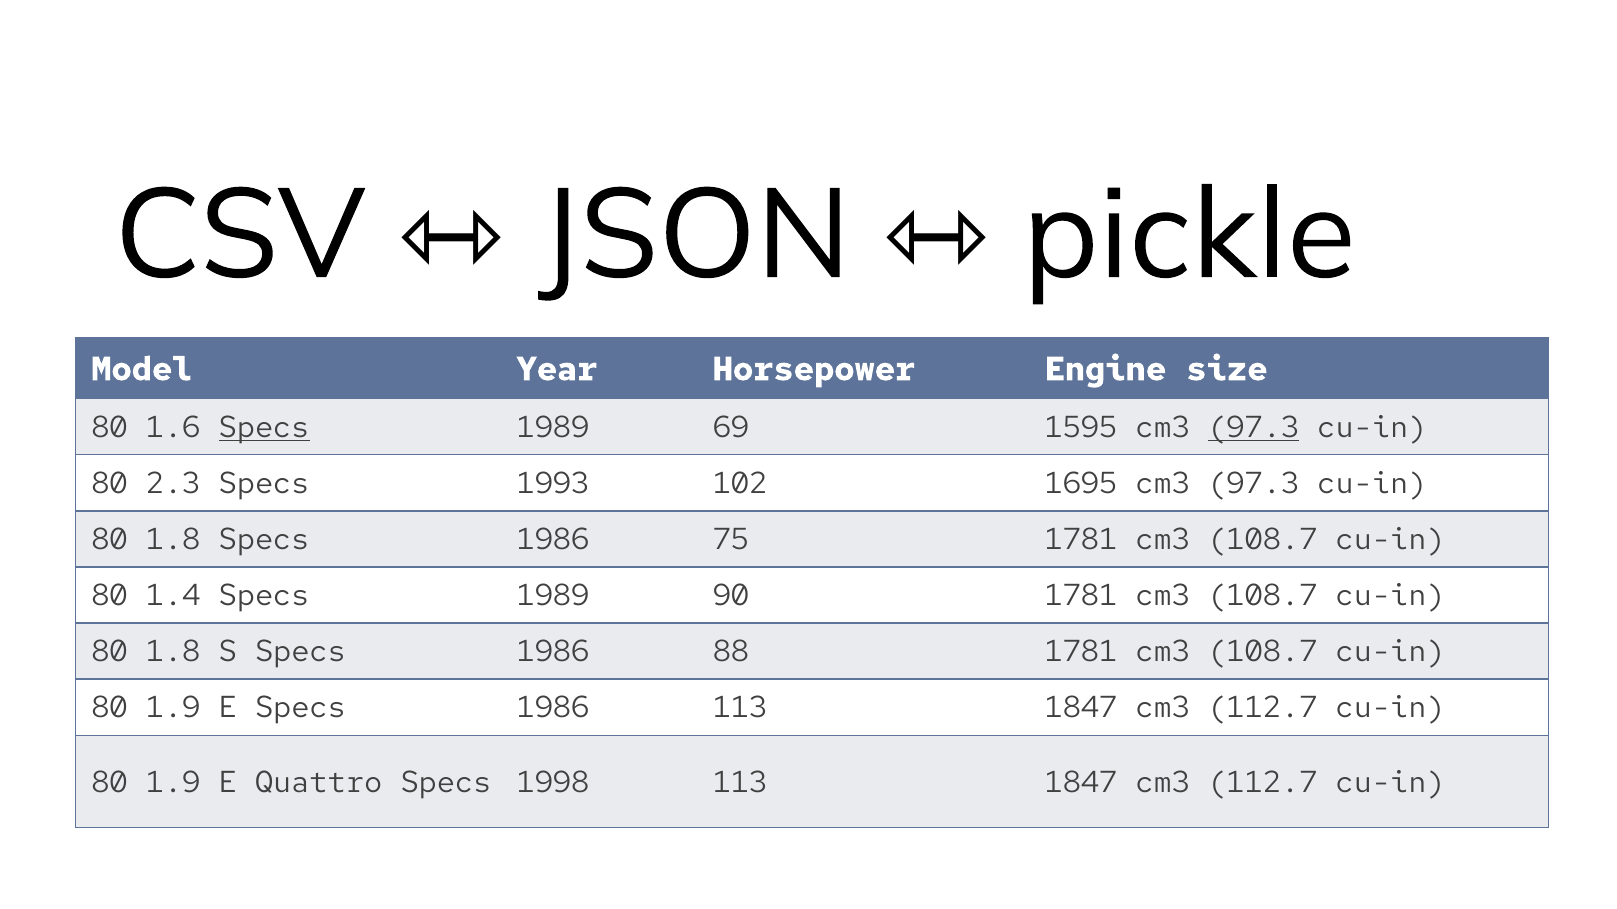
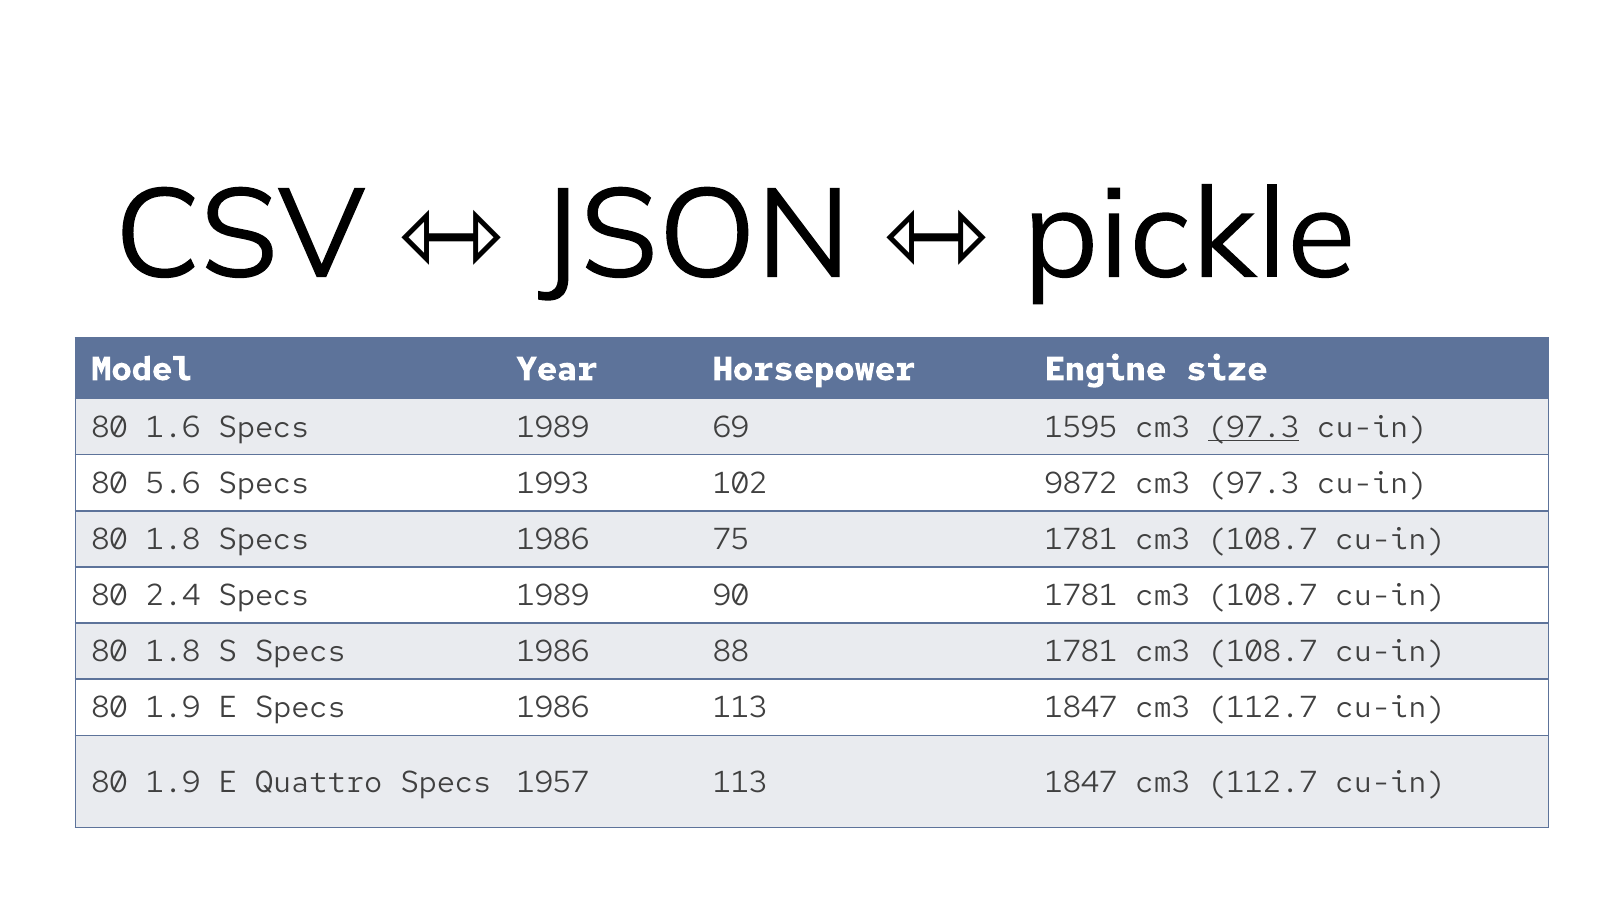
Specs underline: present -> none (264, 428)
2.3: 2.3 -> 5.6 (173, 484)
1695: 1695 -> 9872 (1081, 484)
1.4: 1.4 -> 2.4 (173, 596)
1998: 1998 -> 1957 (553, 783)
